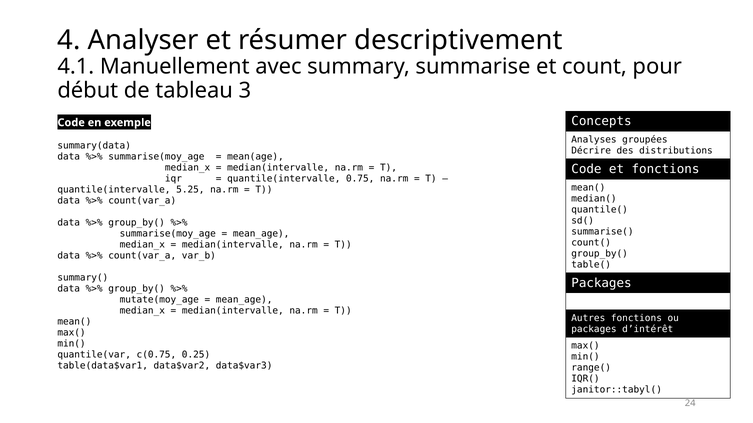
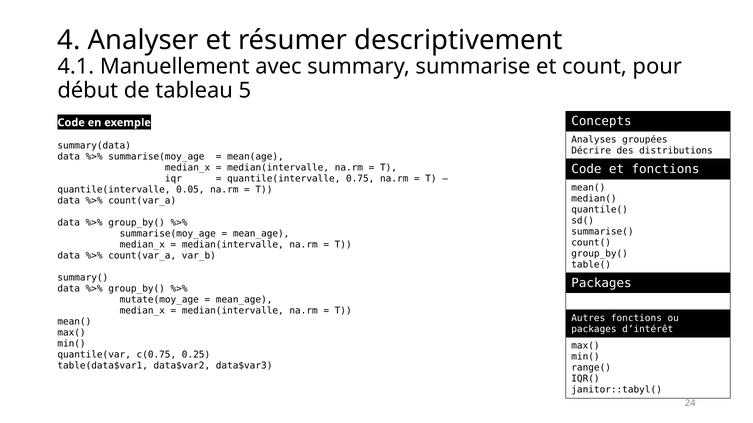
3: 3 -> 5 (245, 90)
5.25: 5.25 -> 0.05 (190, 190)
